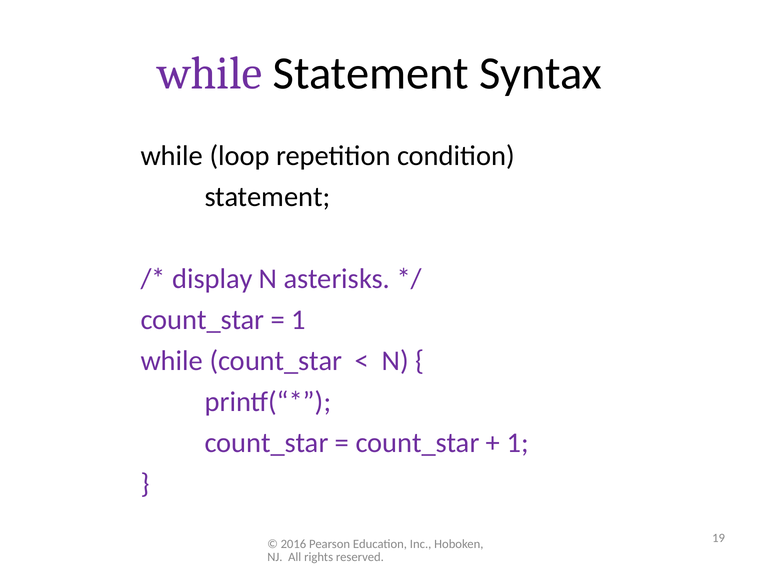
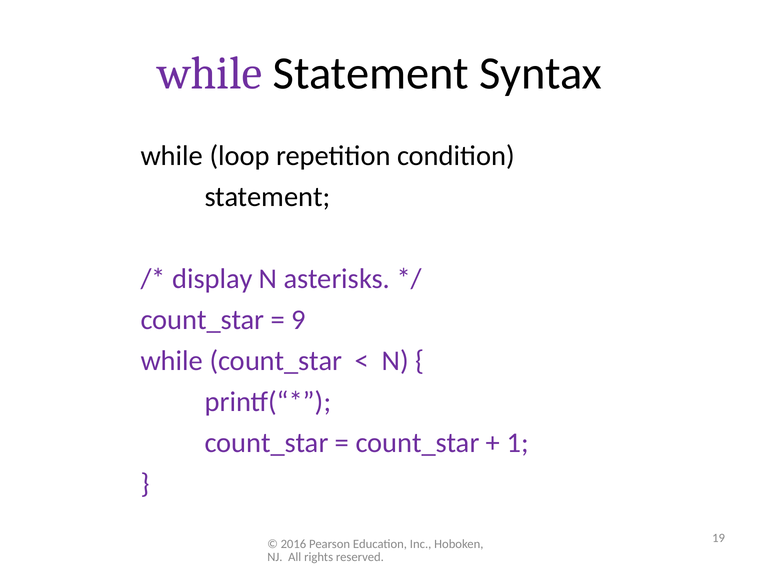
1: 1 -> 9 (299, 320)
